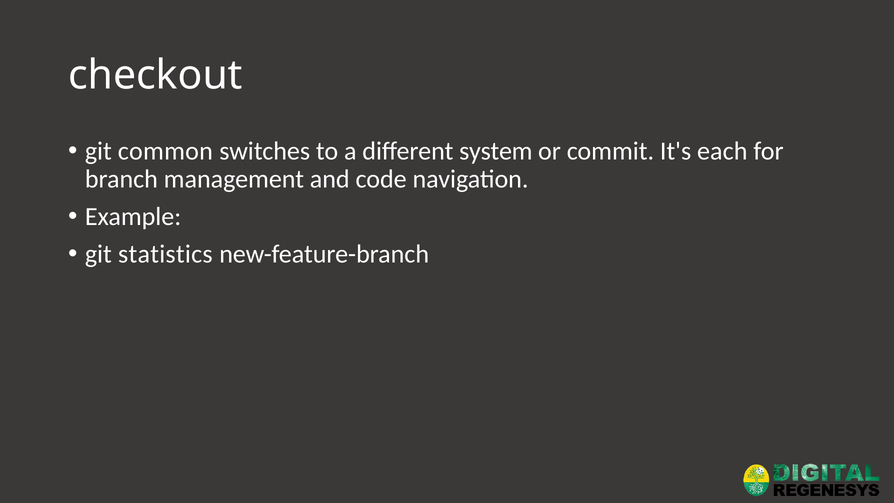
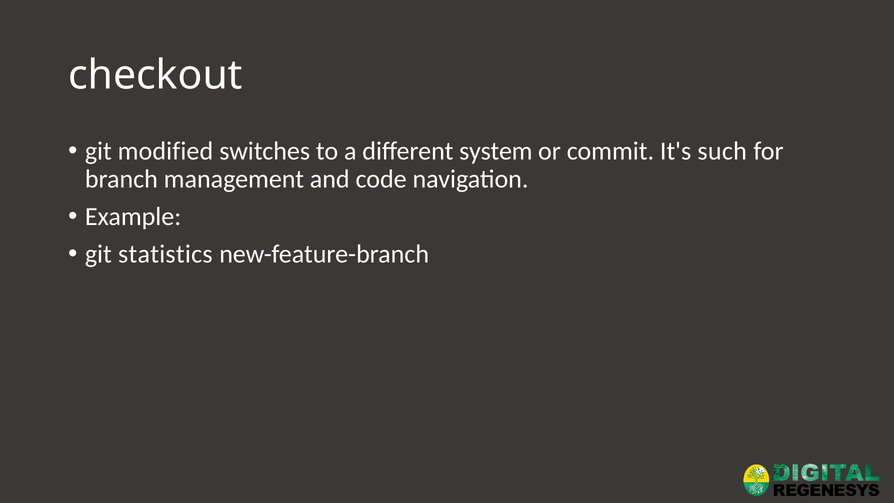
common: common -> modified (165, 151)
each: each -> such (722, 151)
